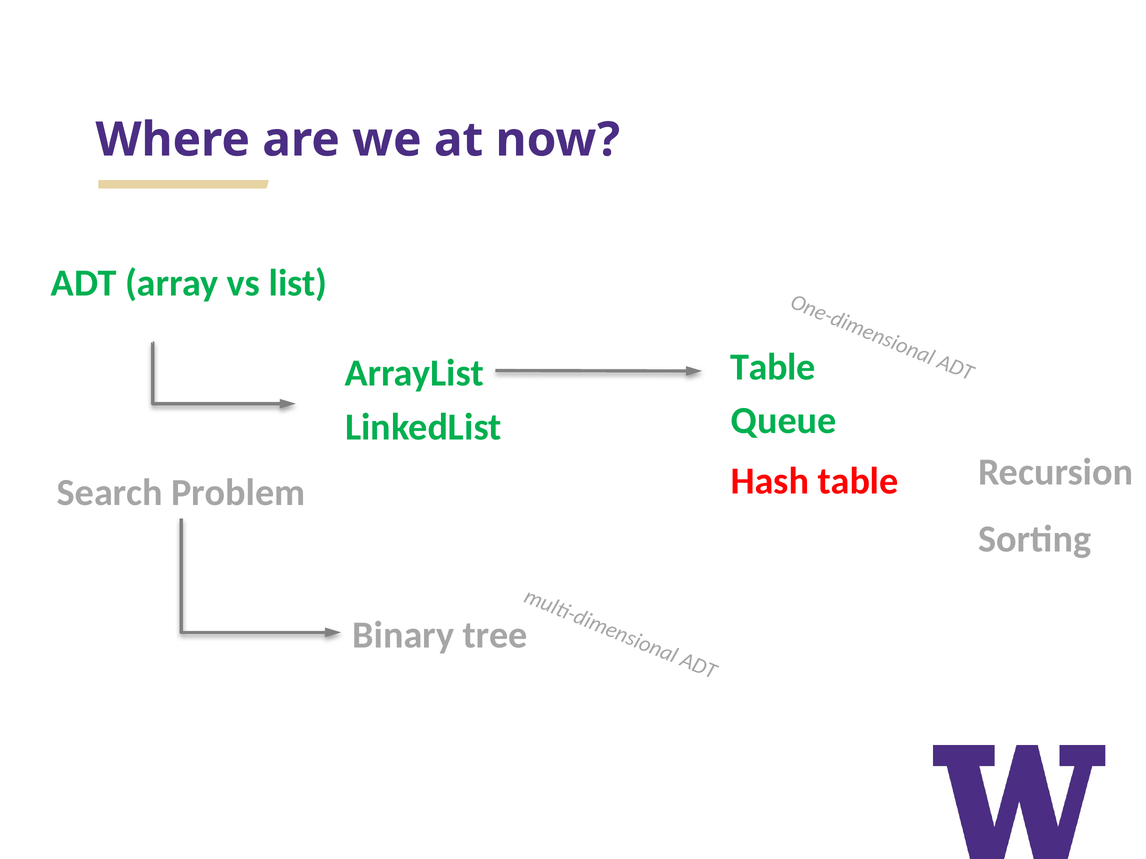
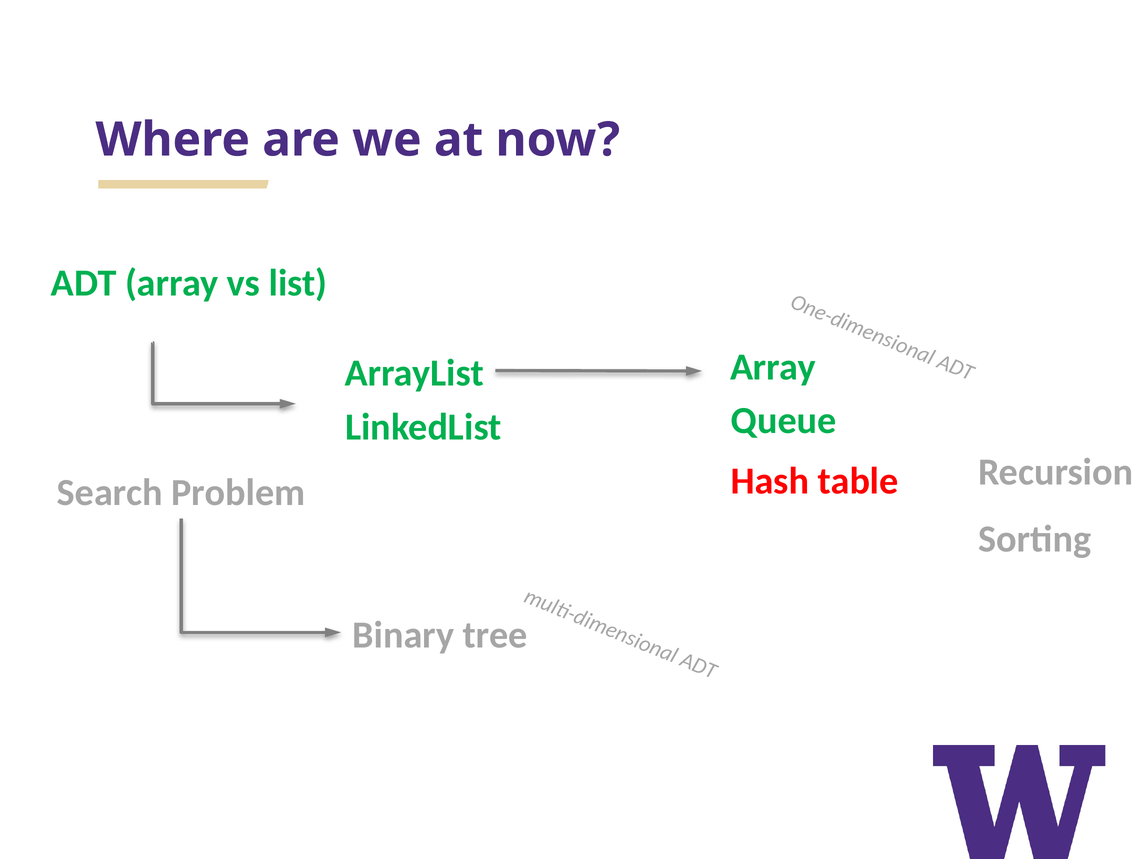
Table: Table -> Array (773, 367)
